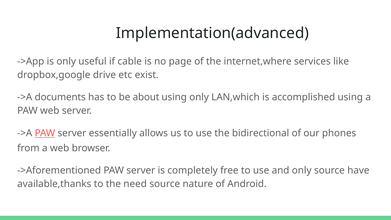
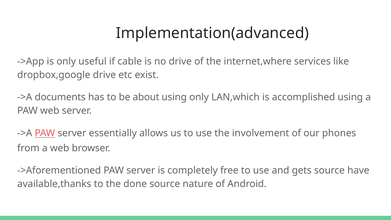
no page: page -> drive (180, 61)
bidirectional: bidirectional -> involvement (261, 133)
and only: only -> gets (302, 170)
need: need -> done (135, 184)
